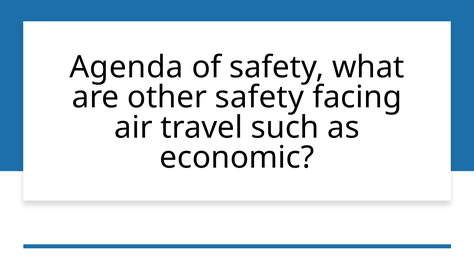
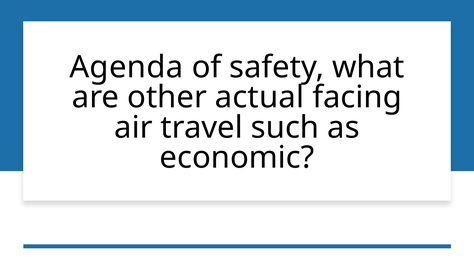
other safety: safety -> actual (260, 98)
